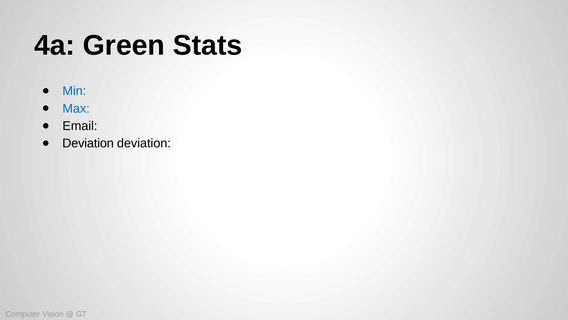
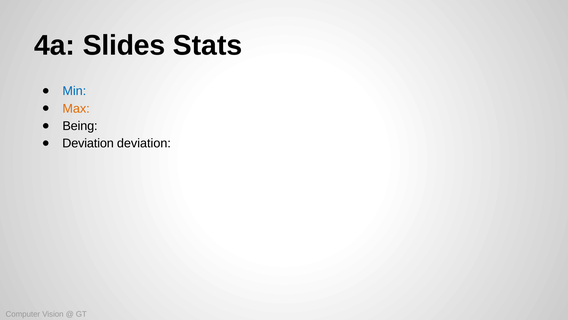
Green: Green -> Slides (124, 45)
Max colour: blue -> orange (76, 108)
Email: Email -> Being (80, 126)
